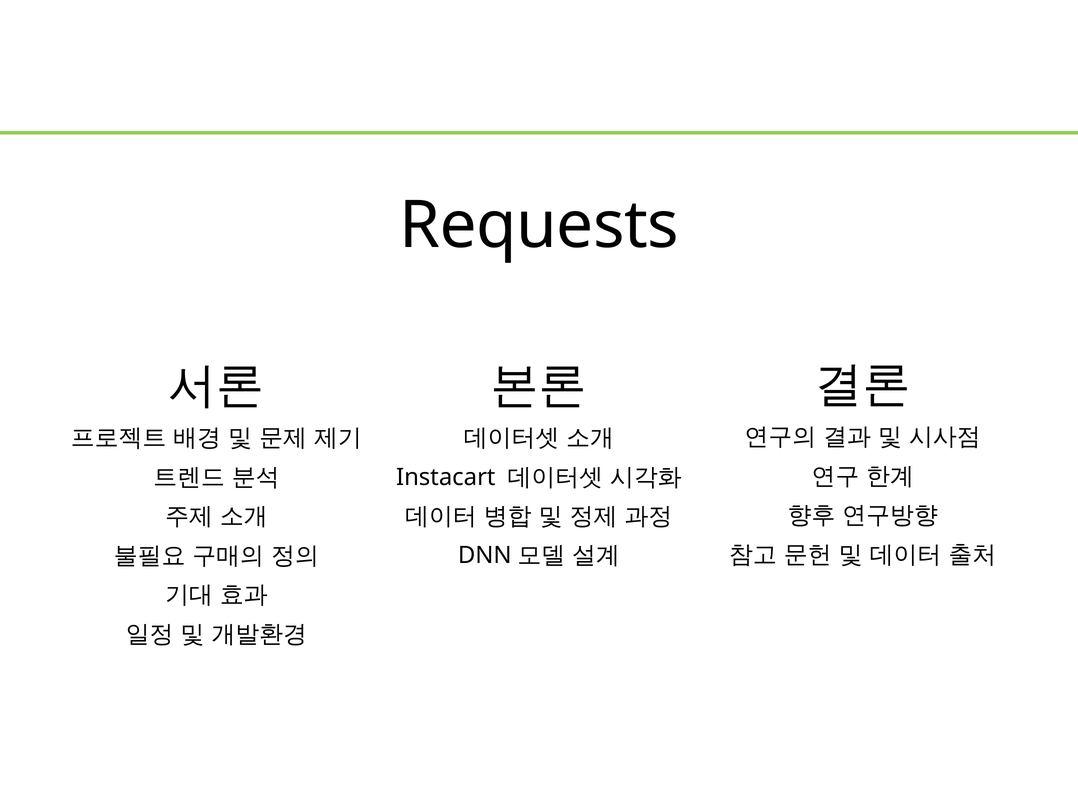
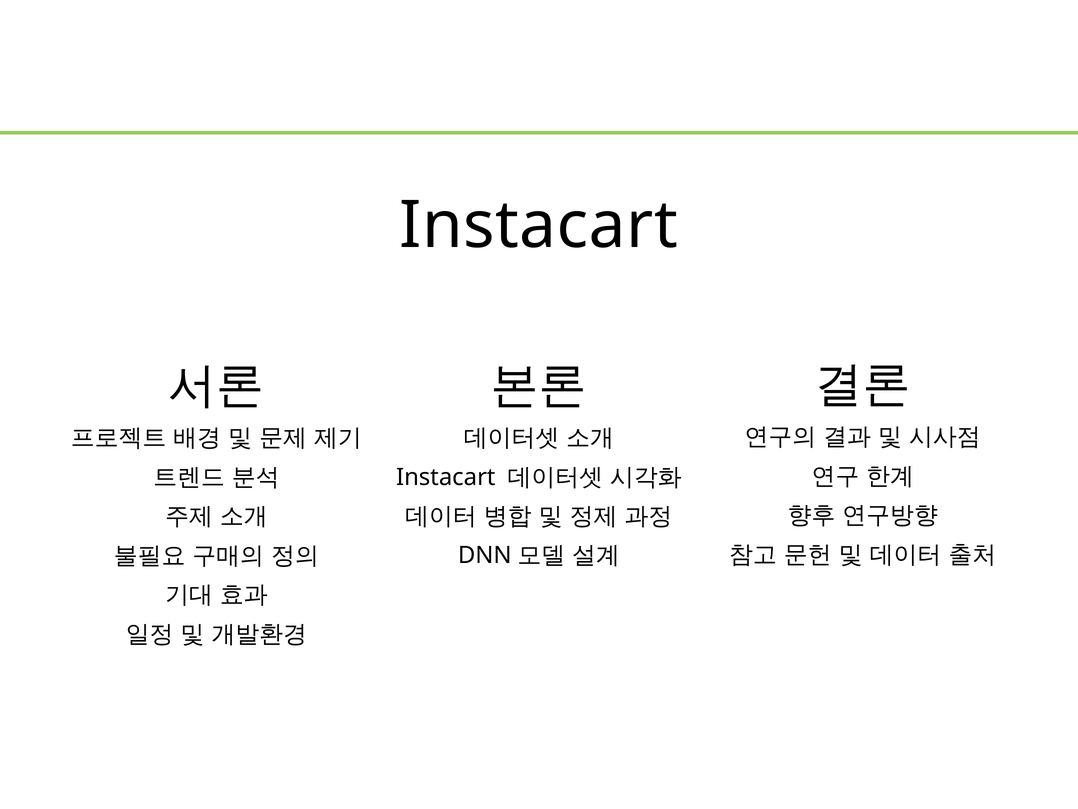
Requests: Requests -> Instacart (539, 225)
